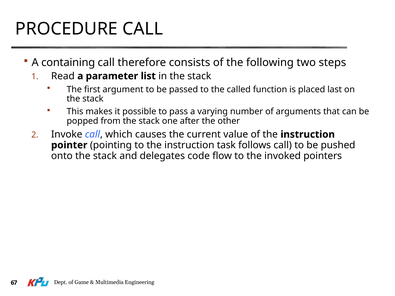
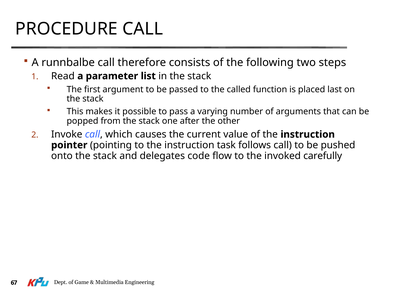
containing: containing -> runnbalbe (68, 63)
pointers: pointers -> carefully (323, 156)
